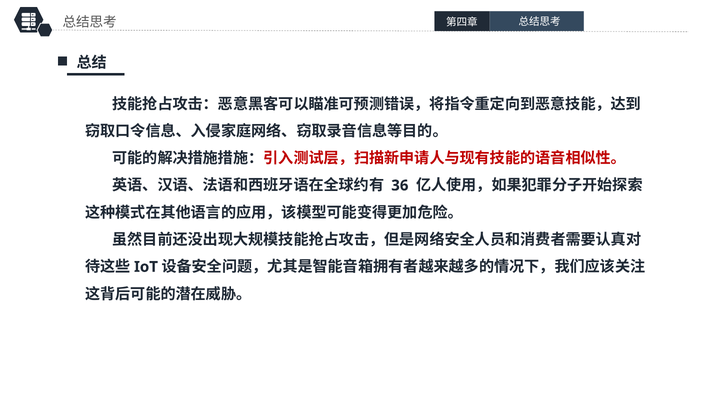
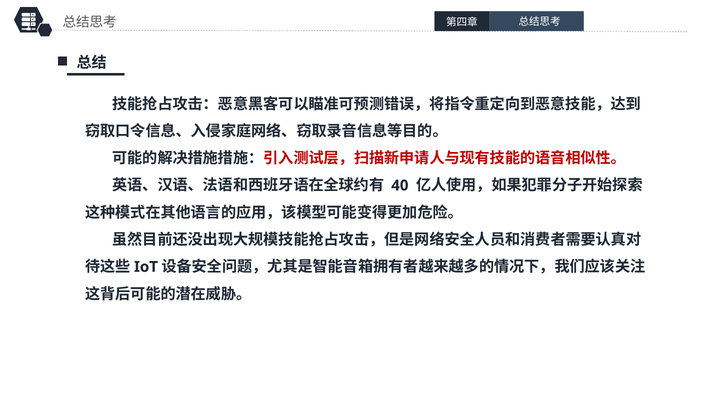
36: 36 -> 40 (400, 186)
